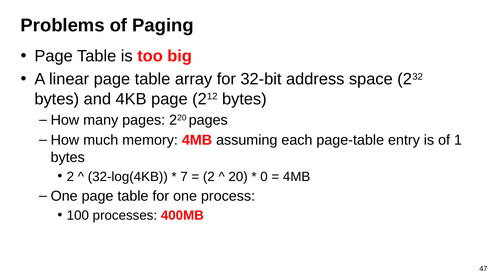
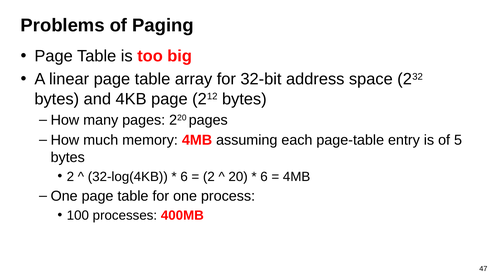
1: 1 -> 5 (458, 140)
7: 7 -> 6 (184, 176)
0: 0 -> 6 (264, 176)
